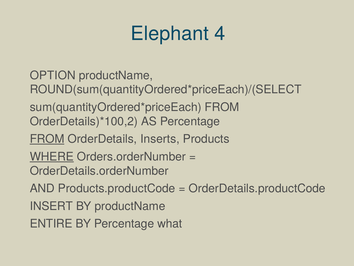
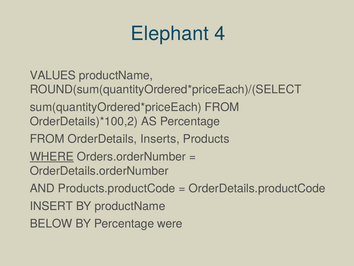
OPTION: OPTION -> VALUES (53, 75)
FROM underline: present -> none (47, 139)
ENTIRE: ENTIRE -> BELOW (51, 223)
what: what -> were (170, 223)
